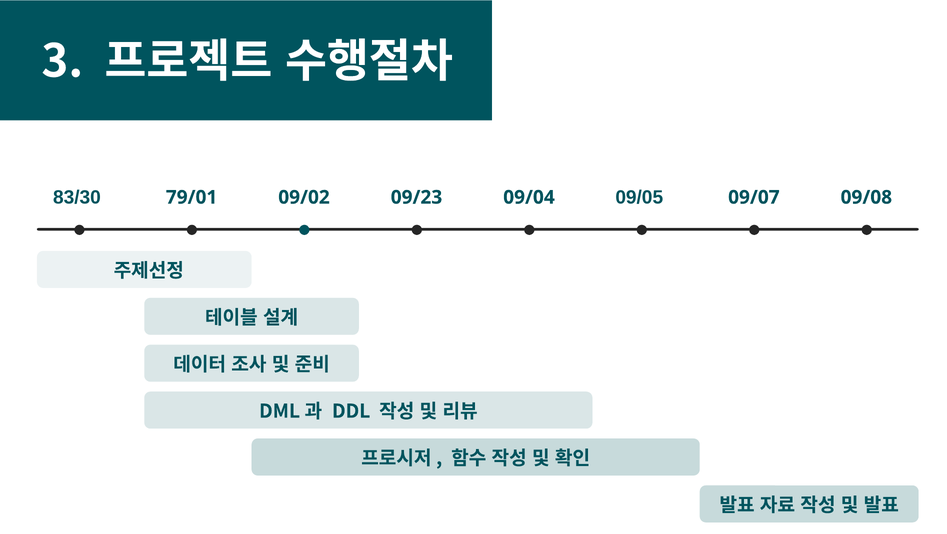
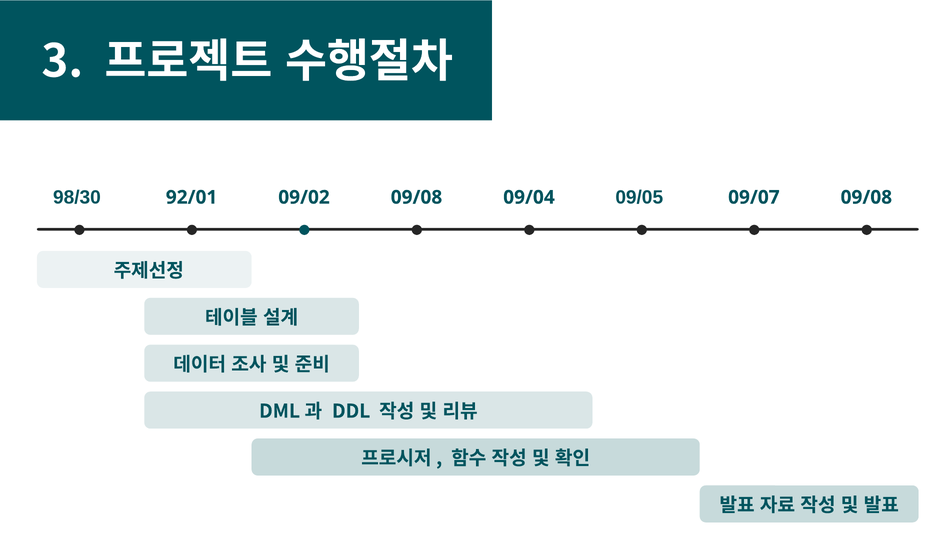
83/30: 83/30 -> 98/30 (77, 197)
79/01: 79/01 -> 92/01 (192, 197)
09/02 09/23: 09/23 -> 09/08 (416, 197)
